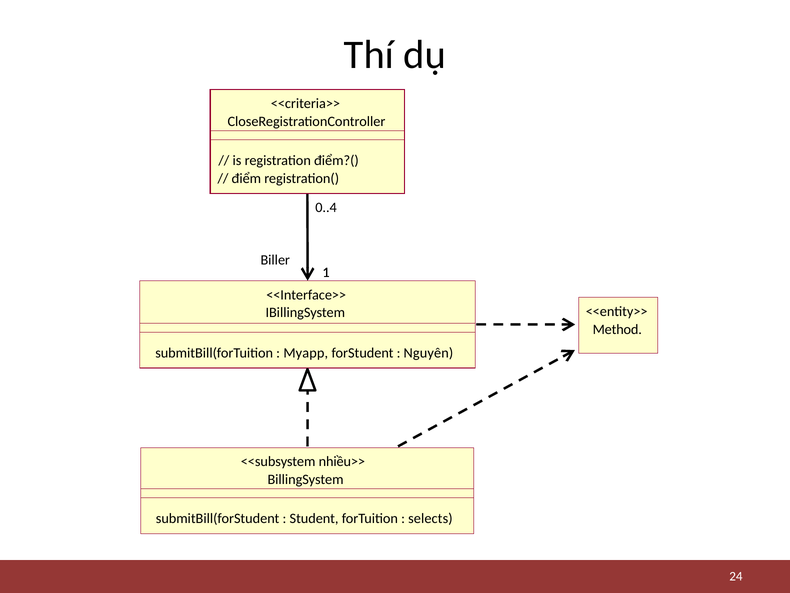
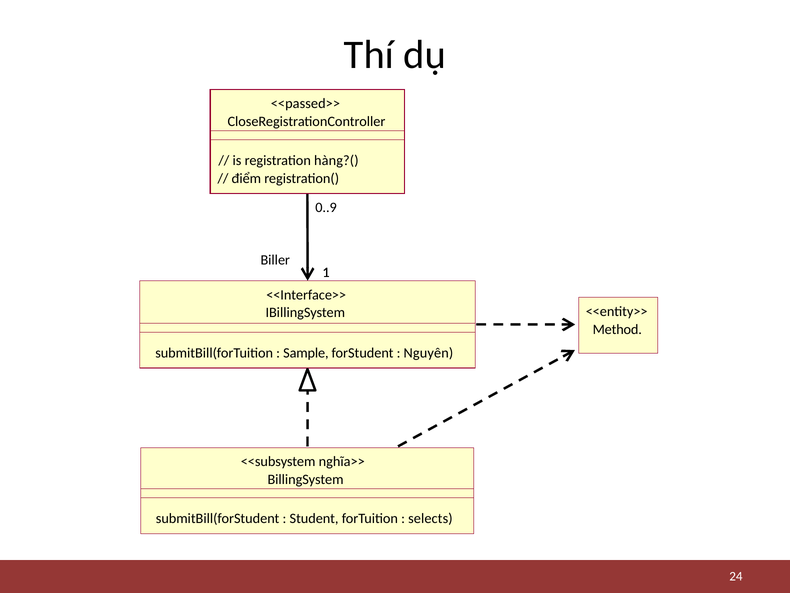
<<criteria>>: <<criteria>> -> <<passed>> (305, 103)
điểm?(: điểm?( -> hàng?( (336, 160)
0..4: 0..4 -> 0..9 (326, 207)
Myapp: Myapp -> Sample (306, 353)
nhiều>>: nhiều>> -> nghĩa>> (342, 461)
